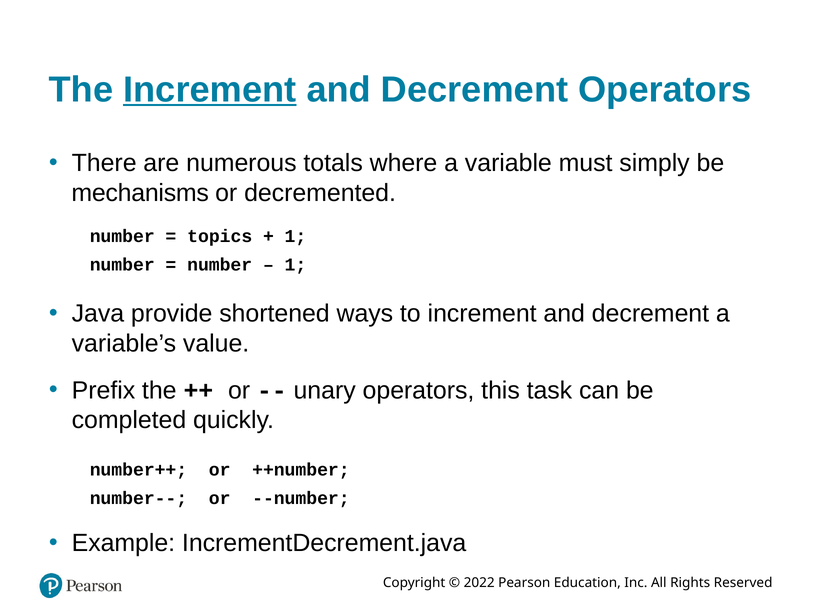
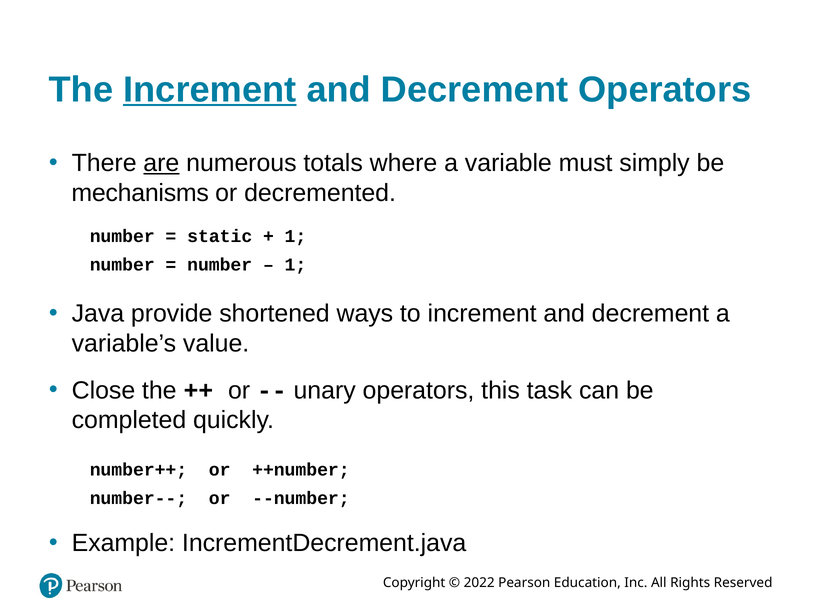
are underline: none -> present (161, 163)
topics: topics -> static (220, 236)
Prefix: Prefix -> Close (103, 390)
